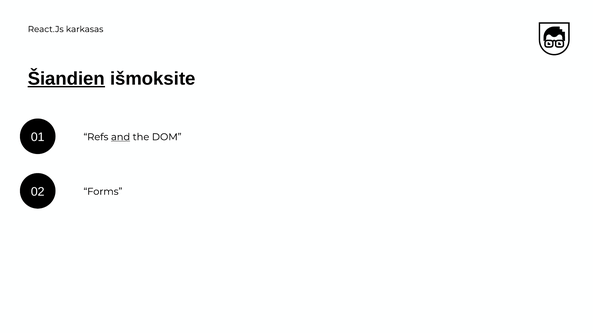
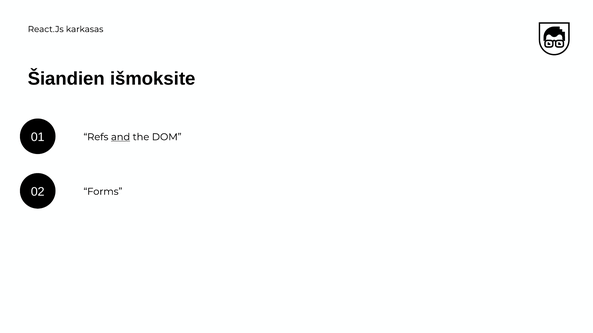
Šiandien underline: present -> none (66, 79)
